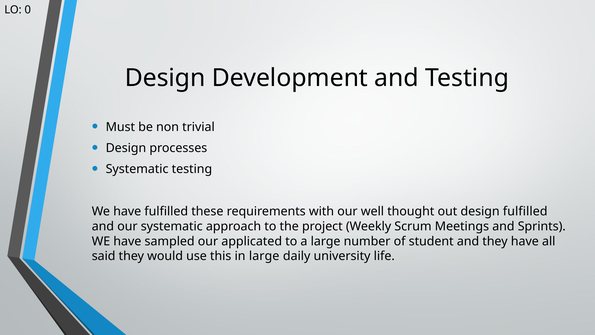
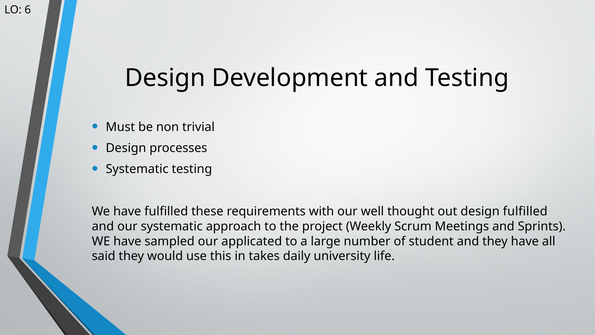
0: 0 -> 6 (28, 10)
in large: large -> takes (264, 256)
